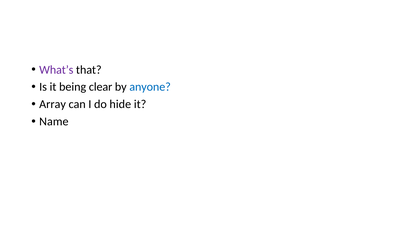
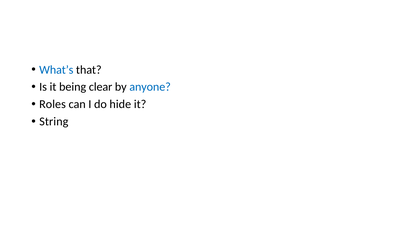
What’s colour: purple -> blue (56, 70)
Array: Array -> Roles (53, 104)
Name: Name -> String (54, 122)
